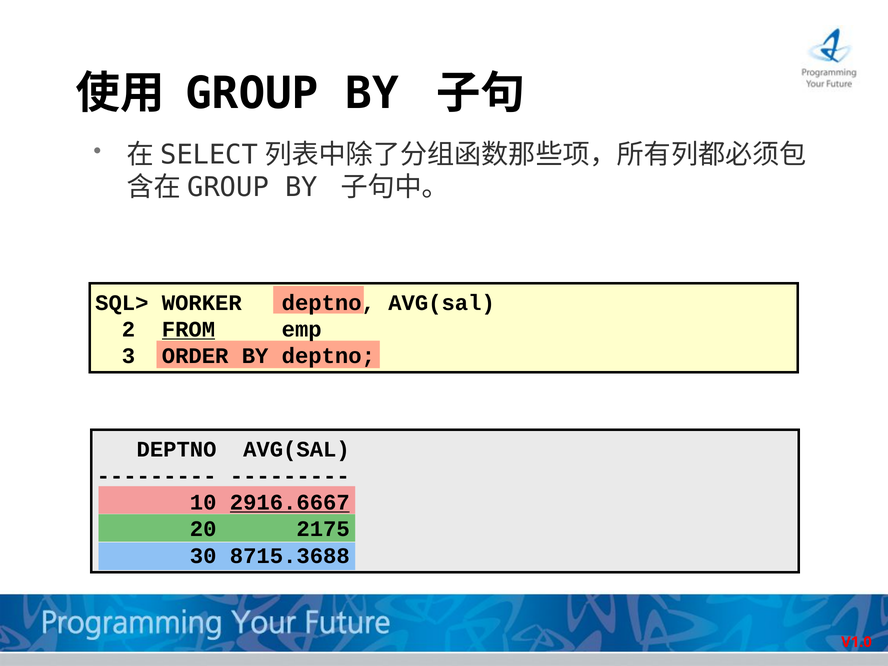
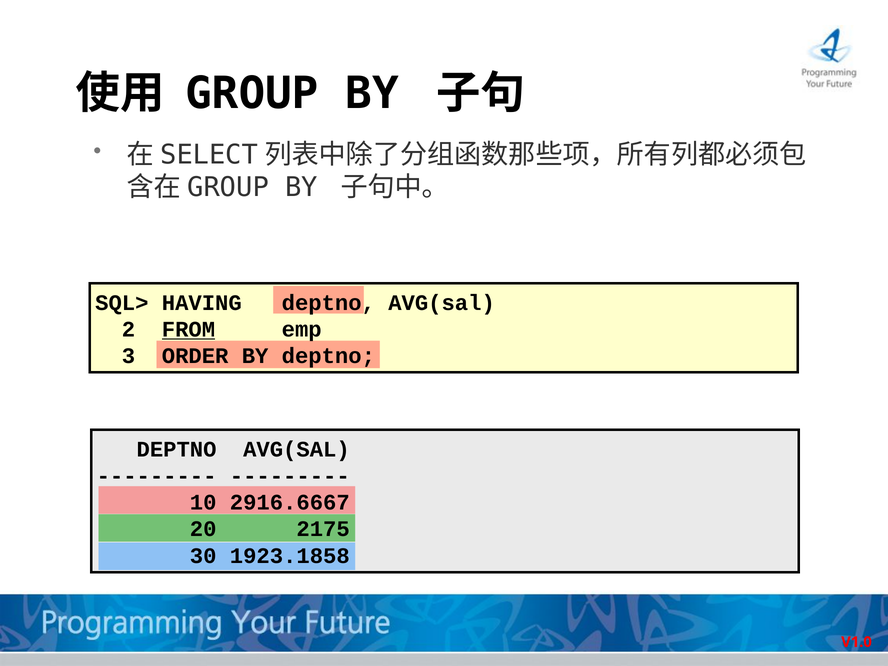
WORKER: WORKER -> HAVING (202, 303)
2916.6667 underline: present -> none (290, 503)
8715.3688: 8715.3688 -> 1923.1858 (290, 556)
